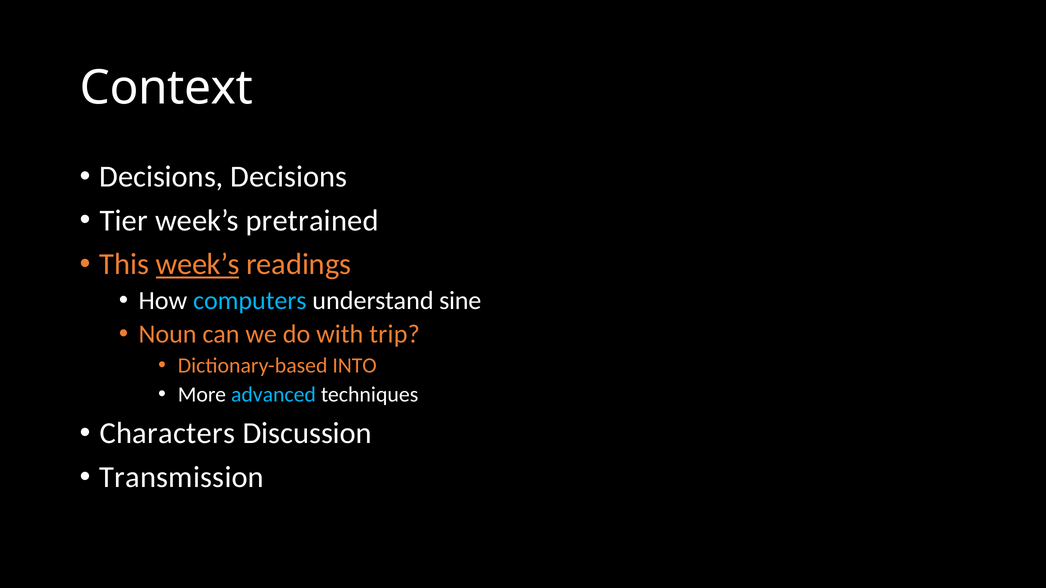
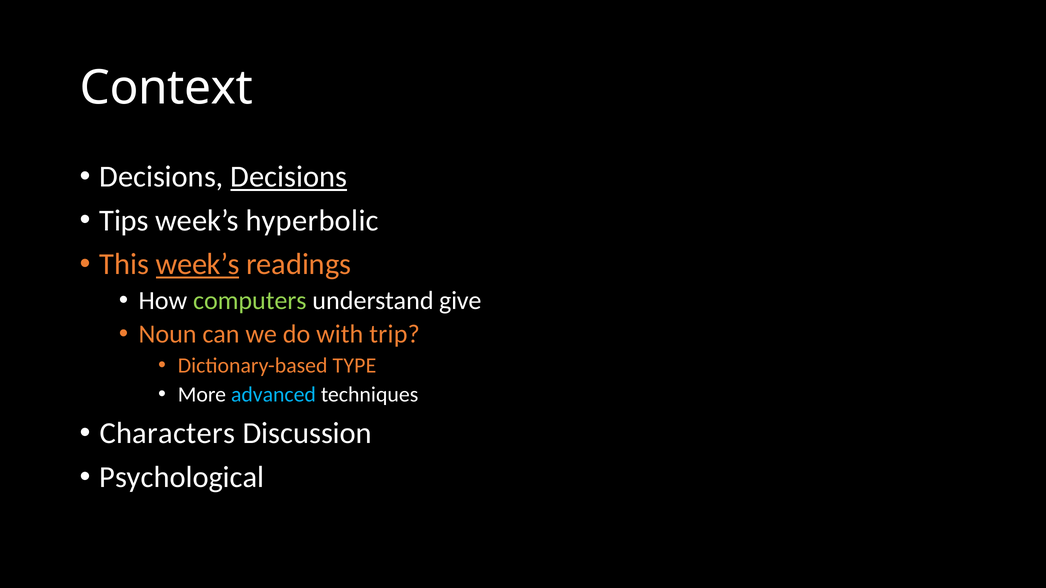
Decisions underline: none -> present (289, 177)
Tier: Tier -> Tips (124, 221)
pretrained: pretrained -> hyperbolic (312, 221)
computers colour: light blue -> light green (250, 301)
sine: sine -> give (460, 301)
INTO: INTO -> TYPE (354, 366)
Transmission: Transmission -> Psychological (182, 478)
